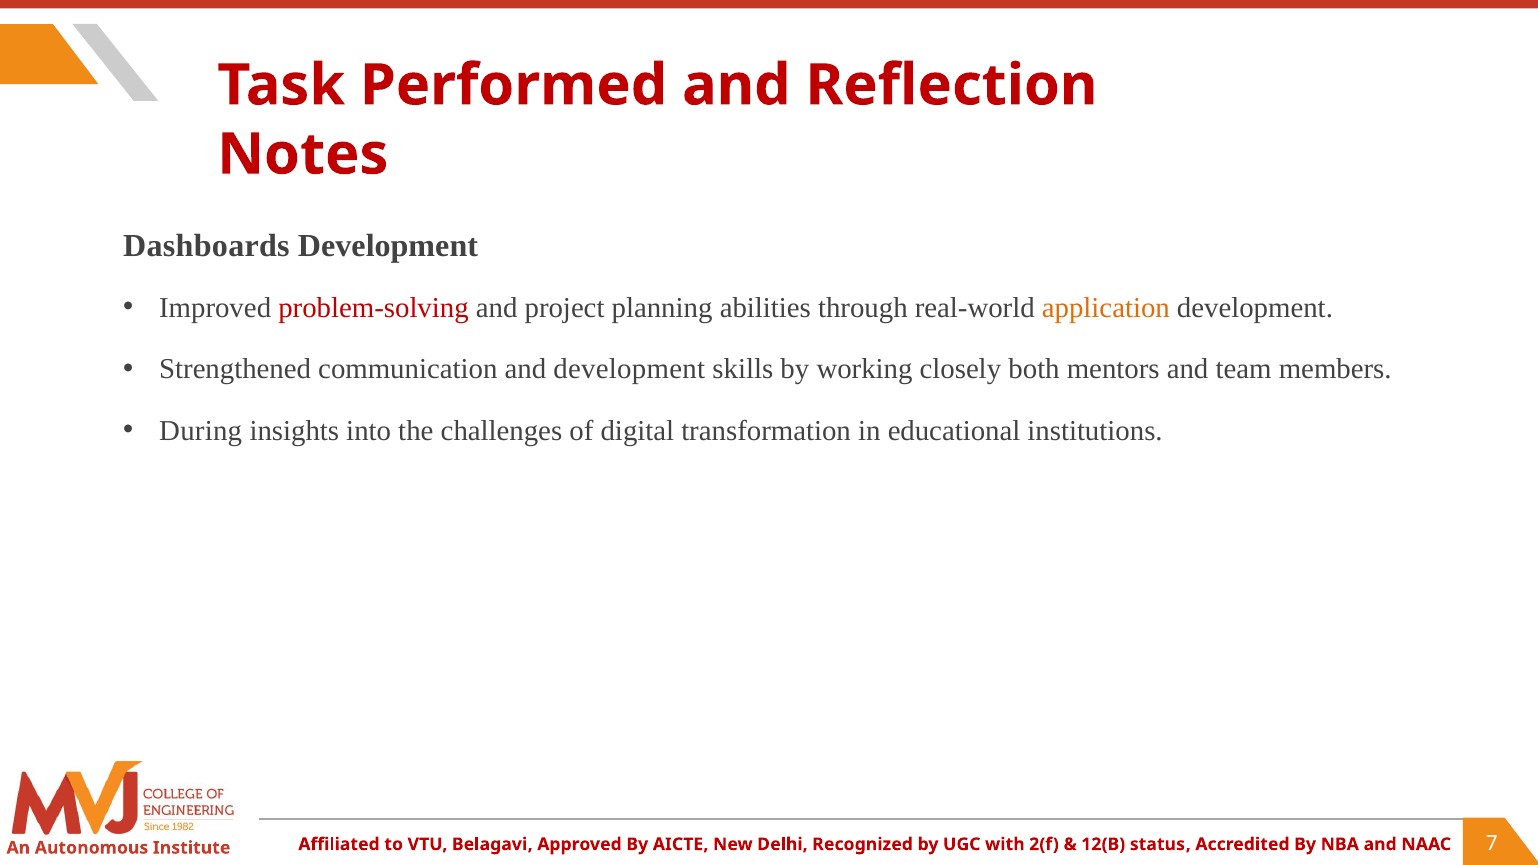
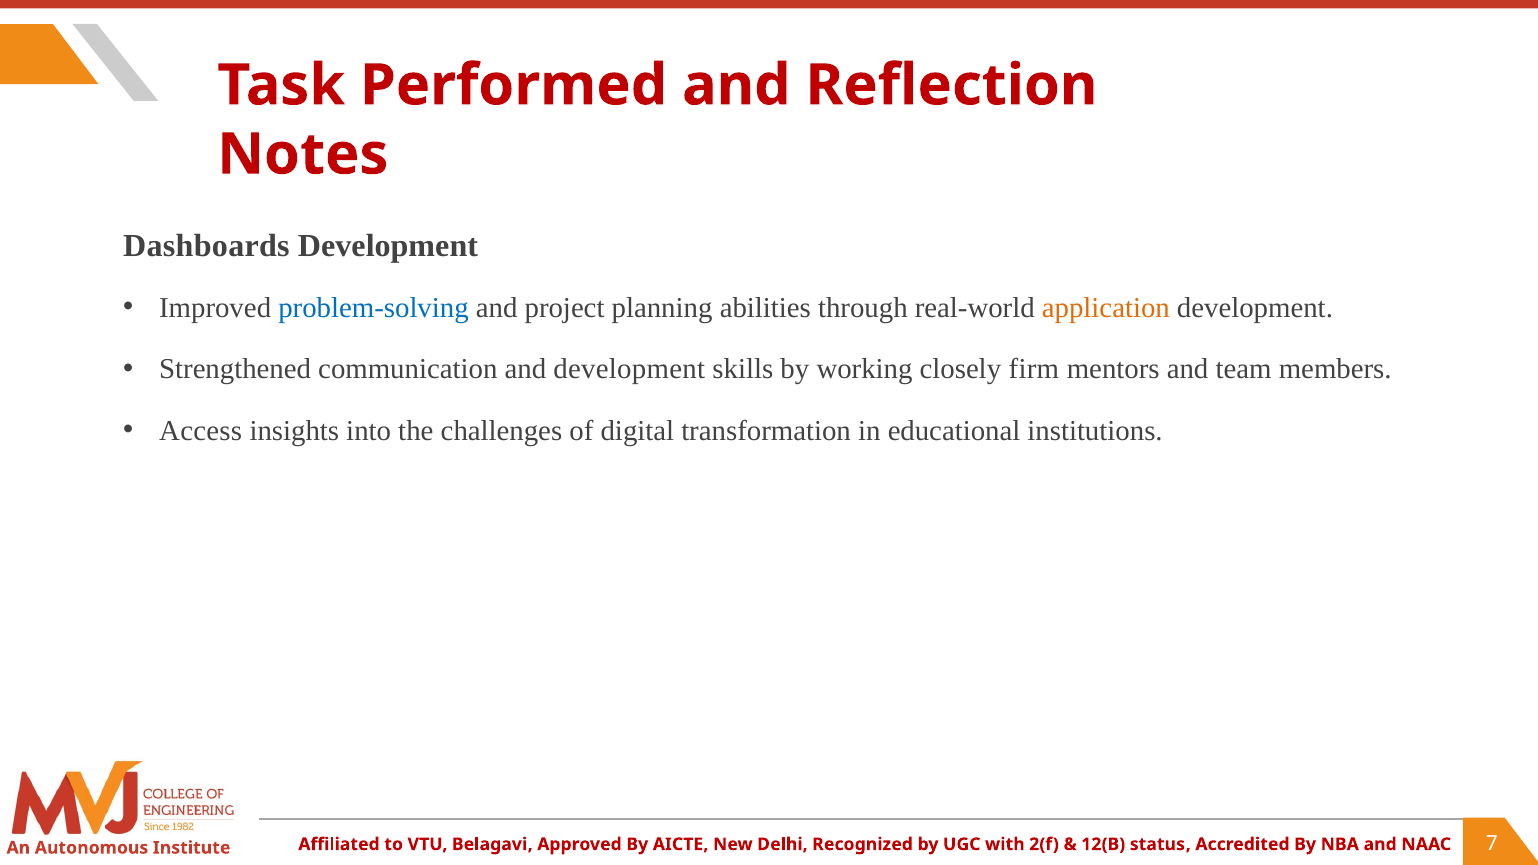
problem-solving colour: red -> blue (374, 308)
both: both -> firm (1034, 369)
During: During -> Access (201, 431)
